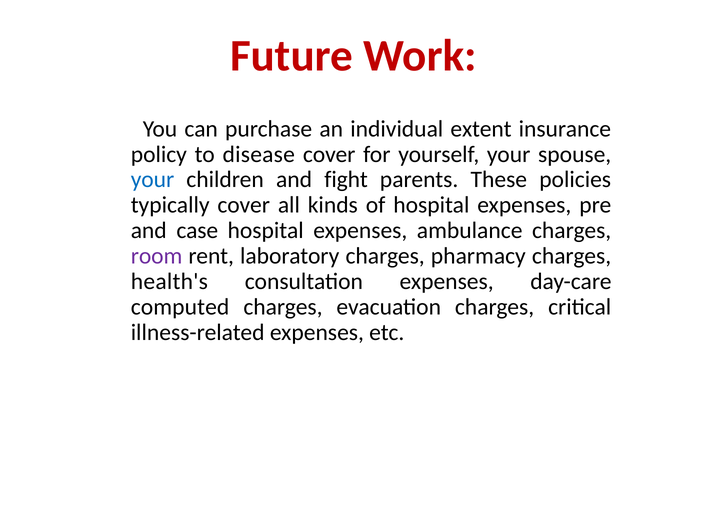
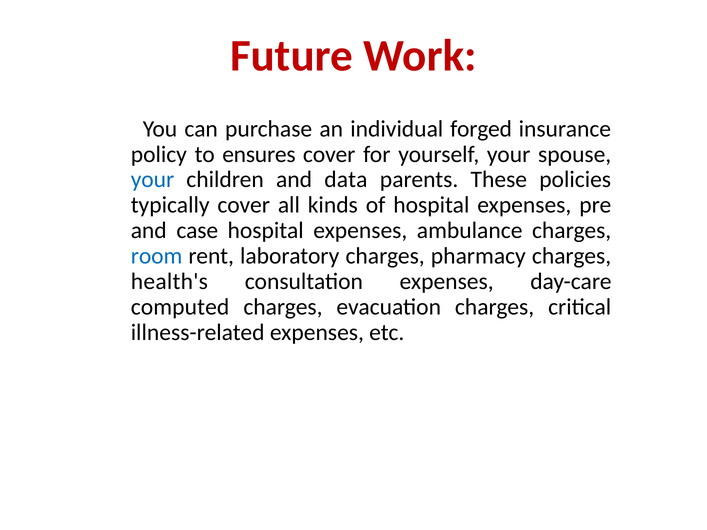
extent: extent -> forged (481, 129)
disease: disease -> ensures (259, 154)
fight: fight -> data (346, 180)
room colour: purple -> blue (157, 256)
